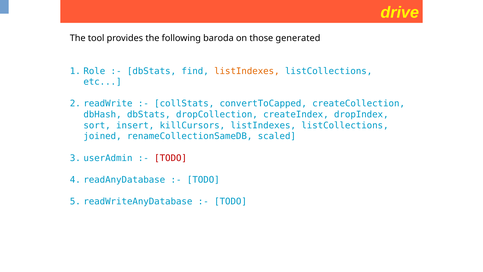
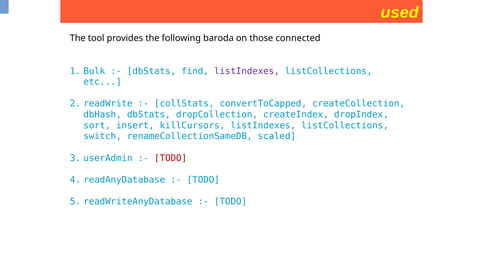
drive: drive -> used (400, 13)
generated: generated -> connected (298, 38)
Role: Role -> Bulk (94, 71)
listIndexes colour: orange -> purple (247, 71)
joined: joined -> switch (102, 136)
